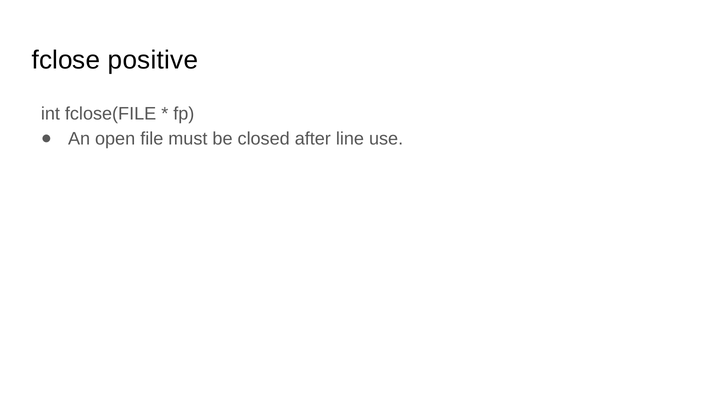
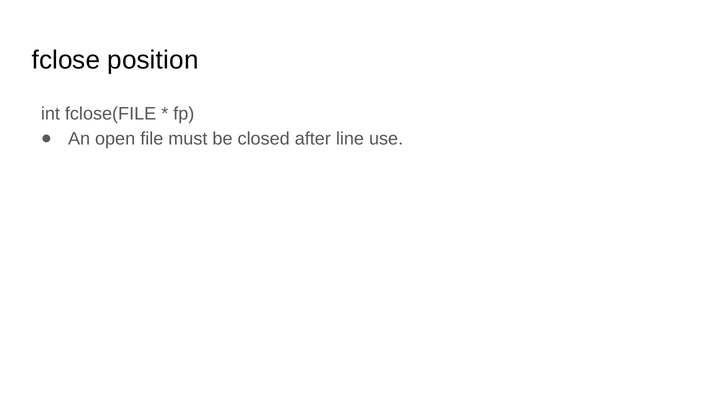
positive: positive -> position (153, 60)
